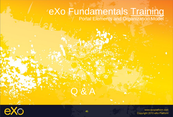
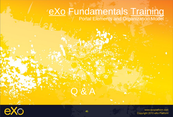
eXo underline: none -> present (57, 11)
